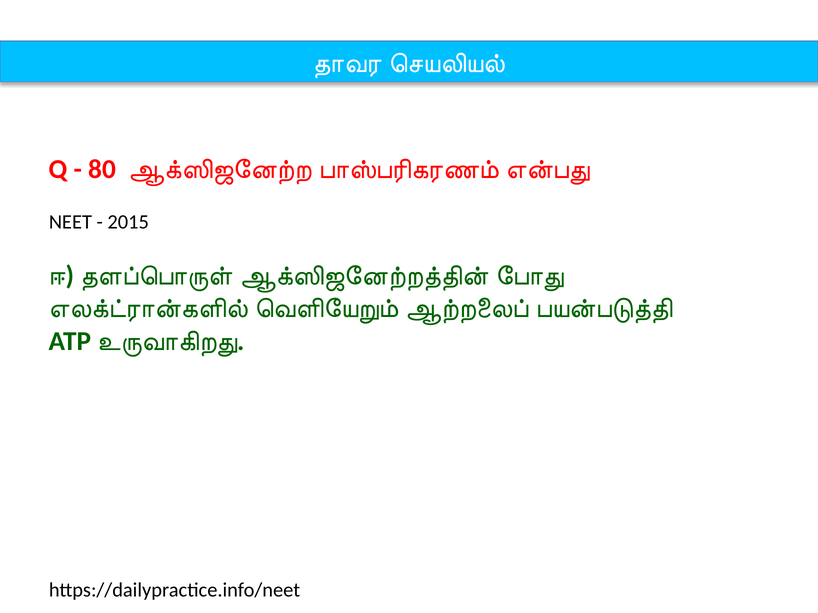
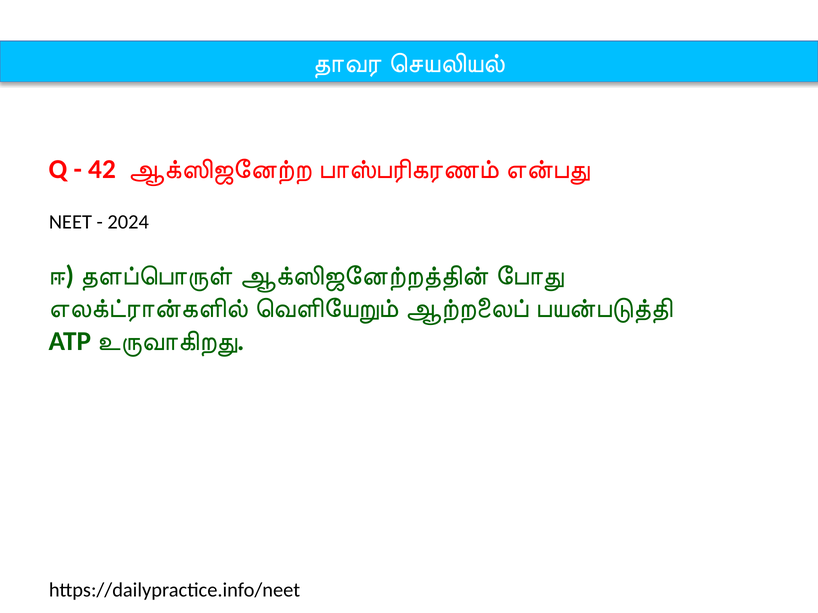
80: 80 -> 42 (102, 170)
2015: 2015 -> 2024 (128, 222)
